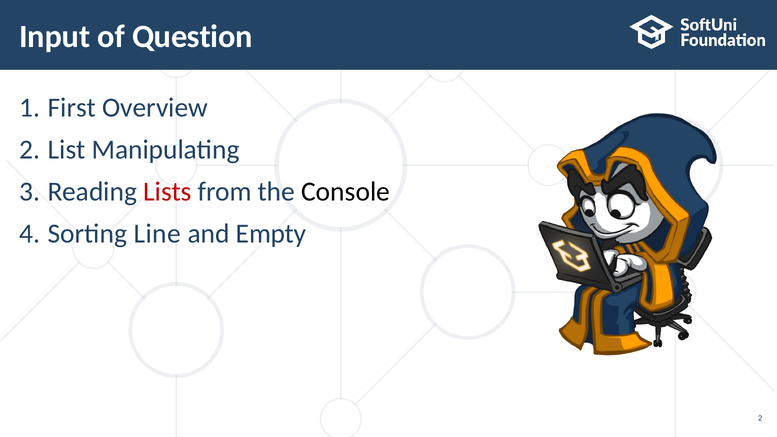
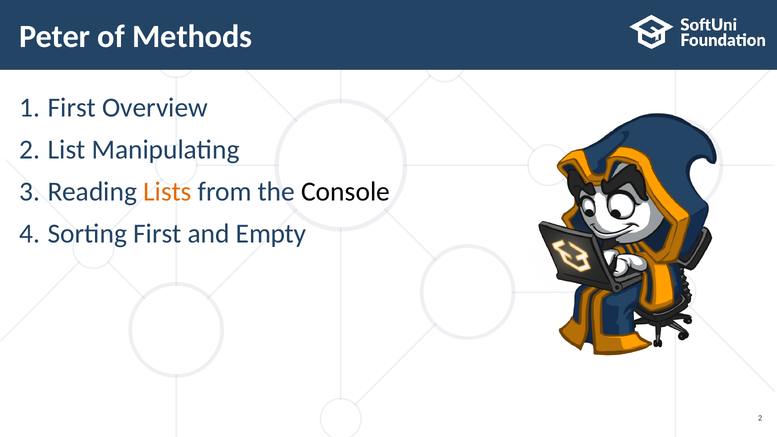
Input: Input -> Peter (55, 37)
Question: Question -> Methods (192, 37)
Lists colour: red -> orange (167, 192)
Sorting Line: Line -> First (157, 234)
